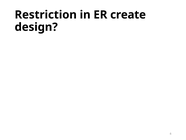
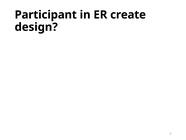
Restriction: Restriction -> Participant (46, 15)
